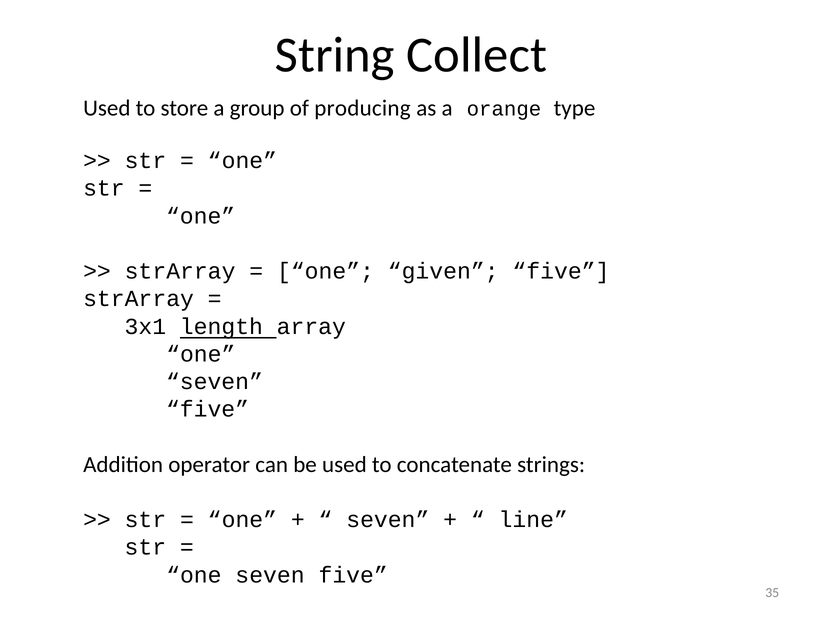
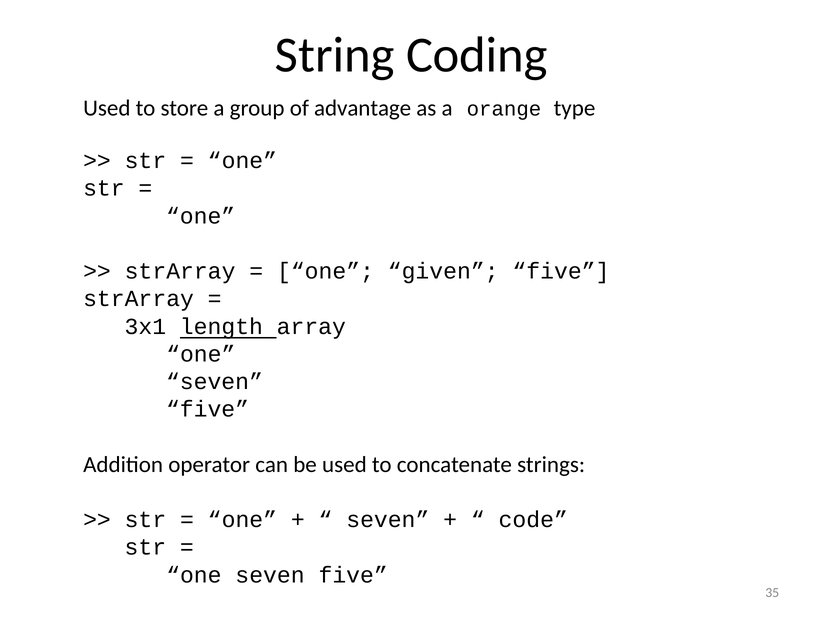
Collect: Collect -> Coding (477, 55)
producing: producing -> advantage (363, 108)
line: line -> code (533, 520)
